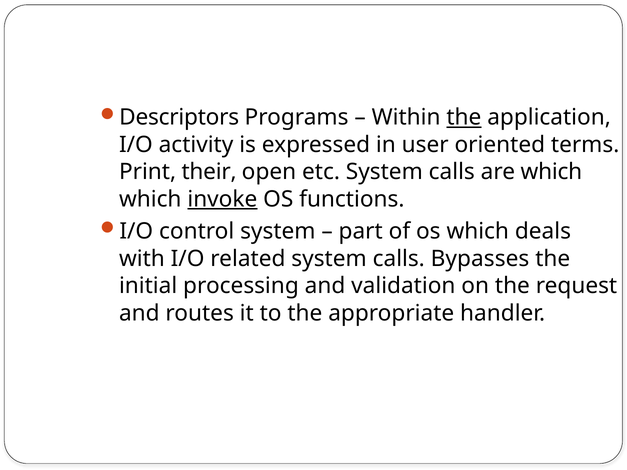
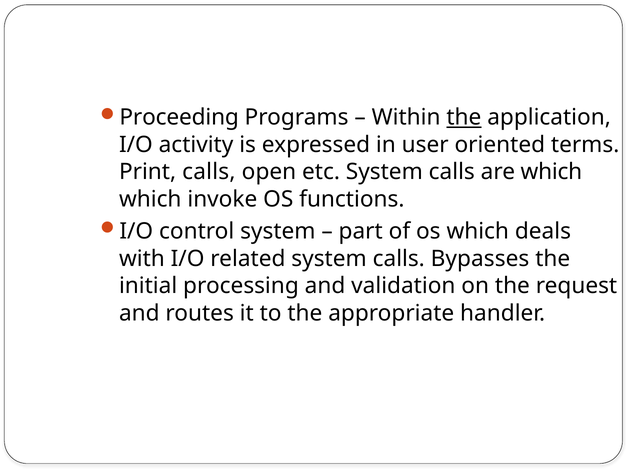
Descriptors: Descriptors -> Proceeding (179, 118)
Print their: their -> calls (209, 172)
invoke underline: present -> none (222, 199)
